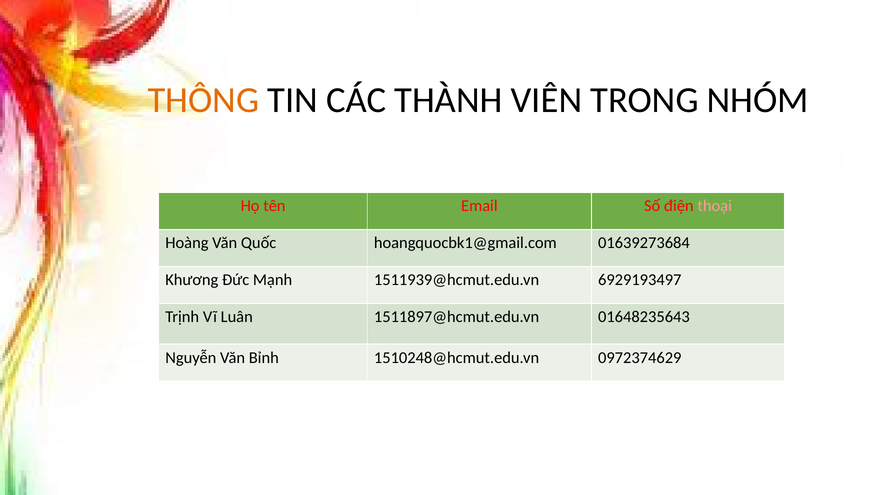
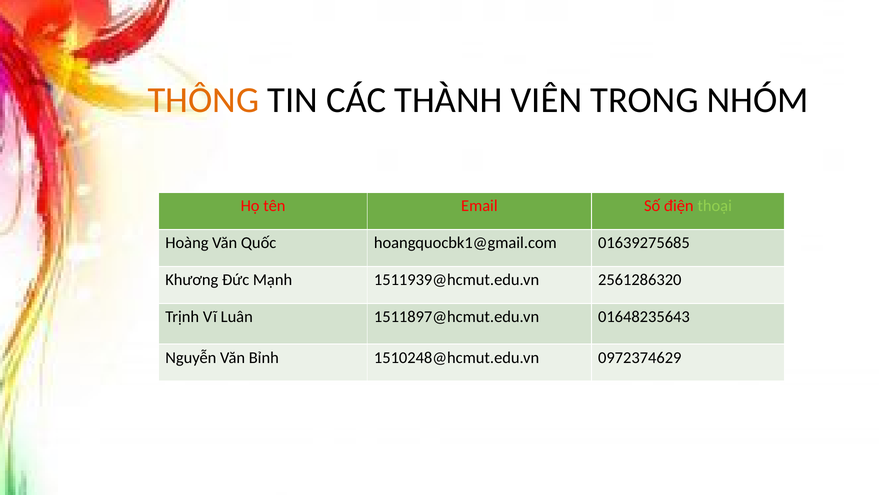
thoại colour: pink -> light green (715, 206)
01639273684: 01639273684 -> 01639275685 (644, 243)
6929193497: 6929193497 -> 2561286320 (640, 280)
